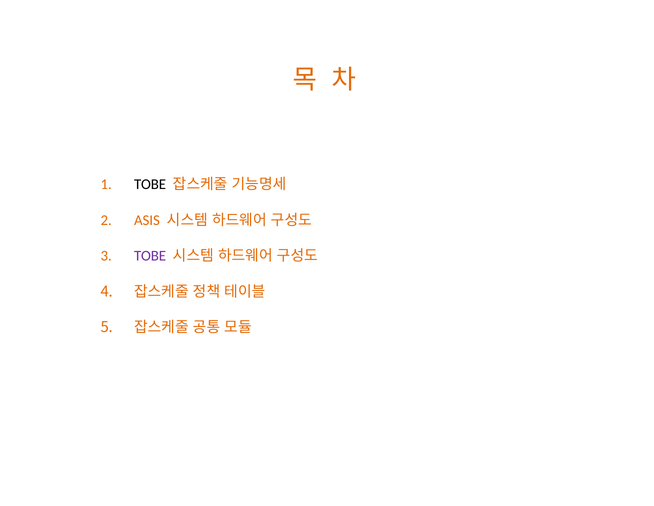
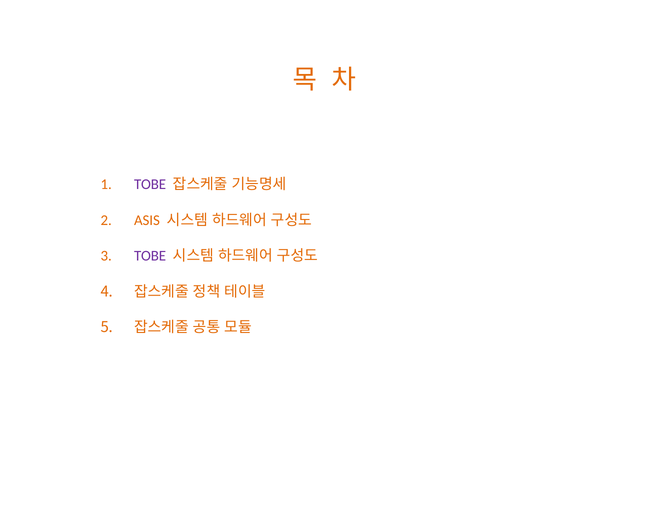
TOBE colour: black -> purple (150, 184)
